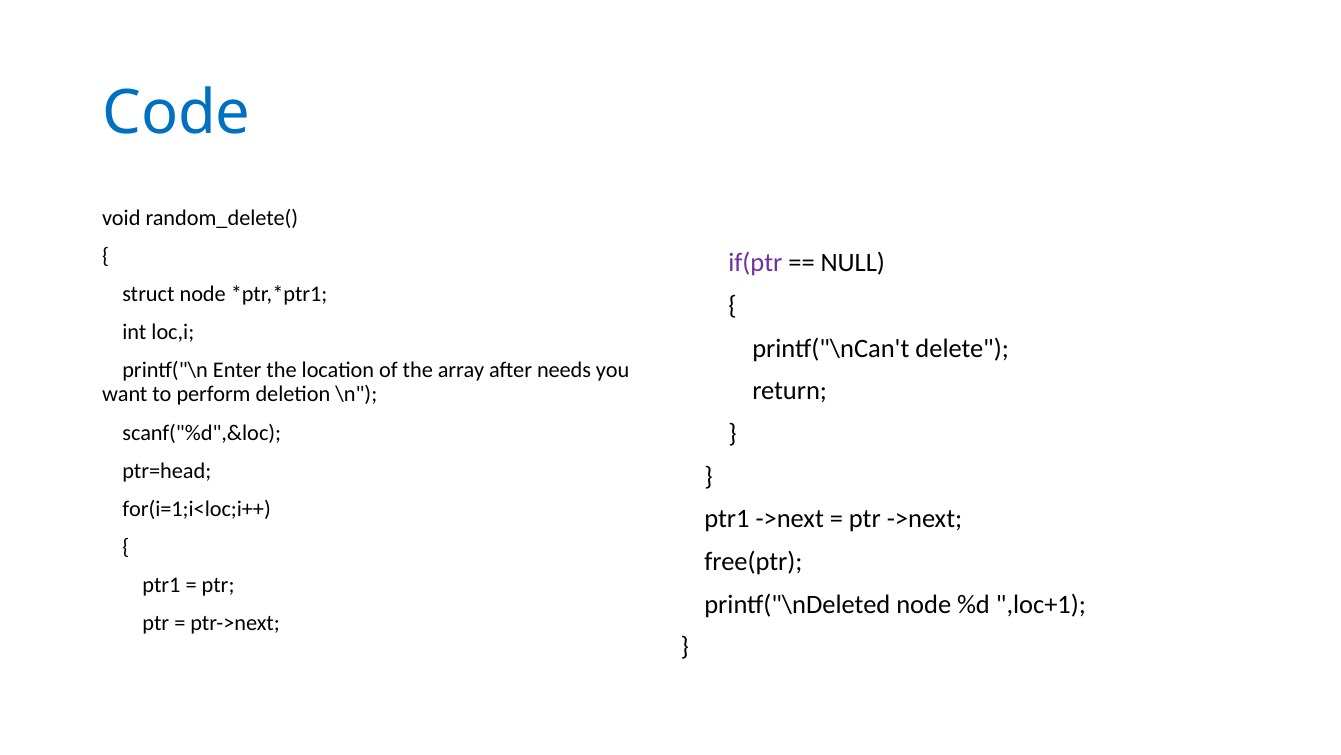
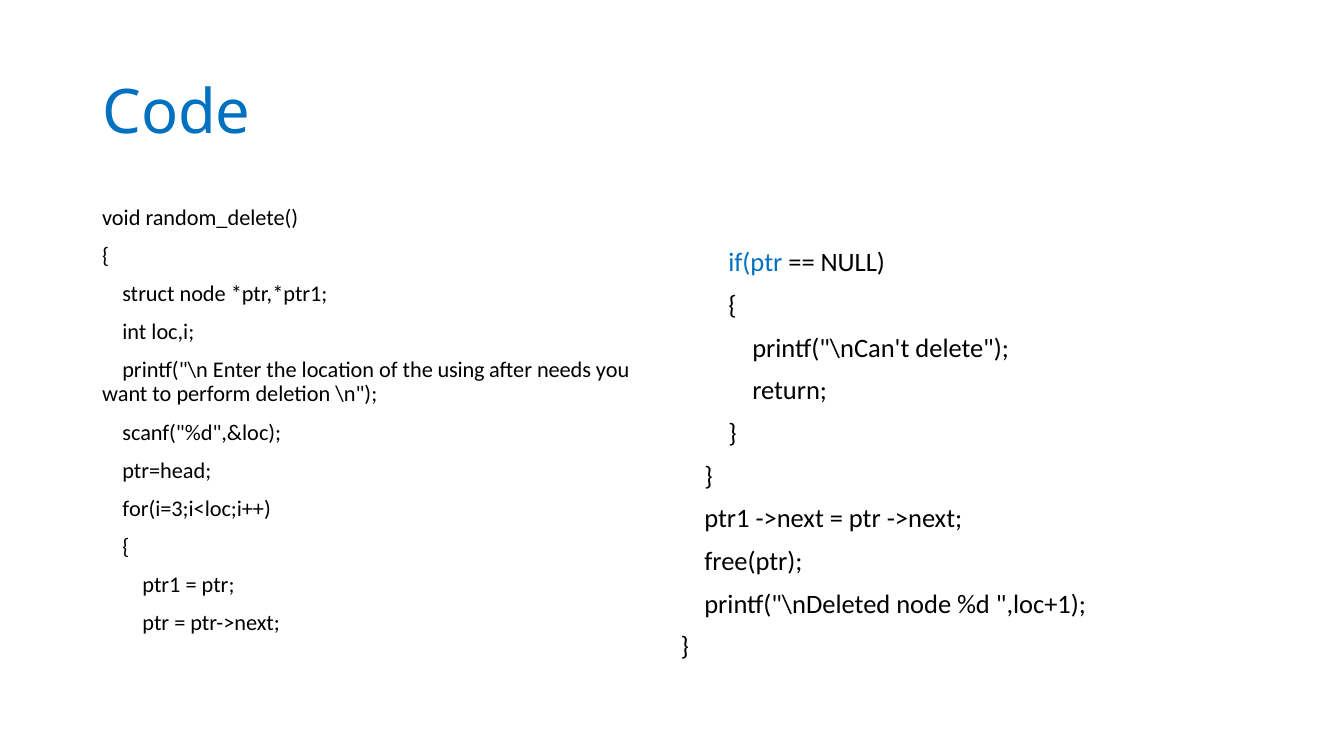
if(ptr colour: purple -> blue (755, 263)
array: array -> using (461, 370)
for(i=1;i<loc;i++: for(i=1;i<loc;i++ -> for(i=3;i<loc;i++ (197, 508)
